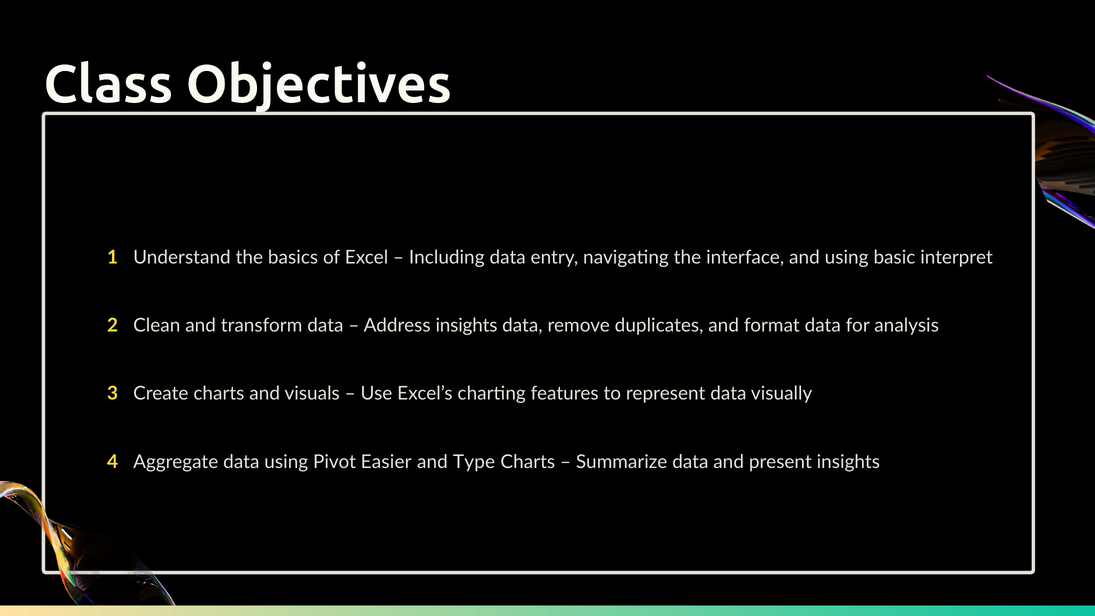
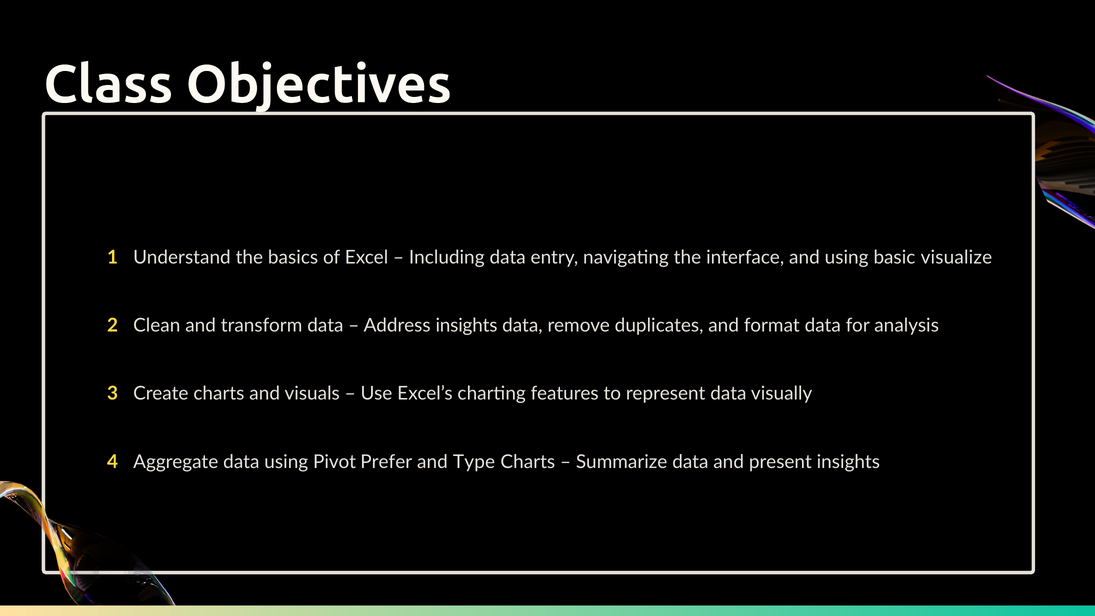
interpret: interpret -> visualize (956, 257)
Easier: Easier -> Prefer (386, 462)
